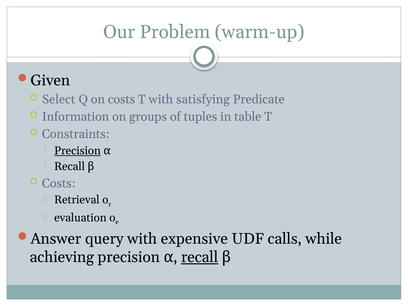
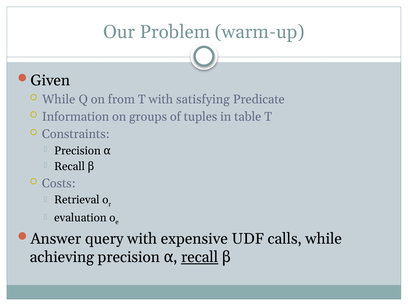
Select: Select -> While (59, 99)
on costs: costs -> from (121, 99)
Precision underline: present -> none (77, 151)
